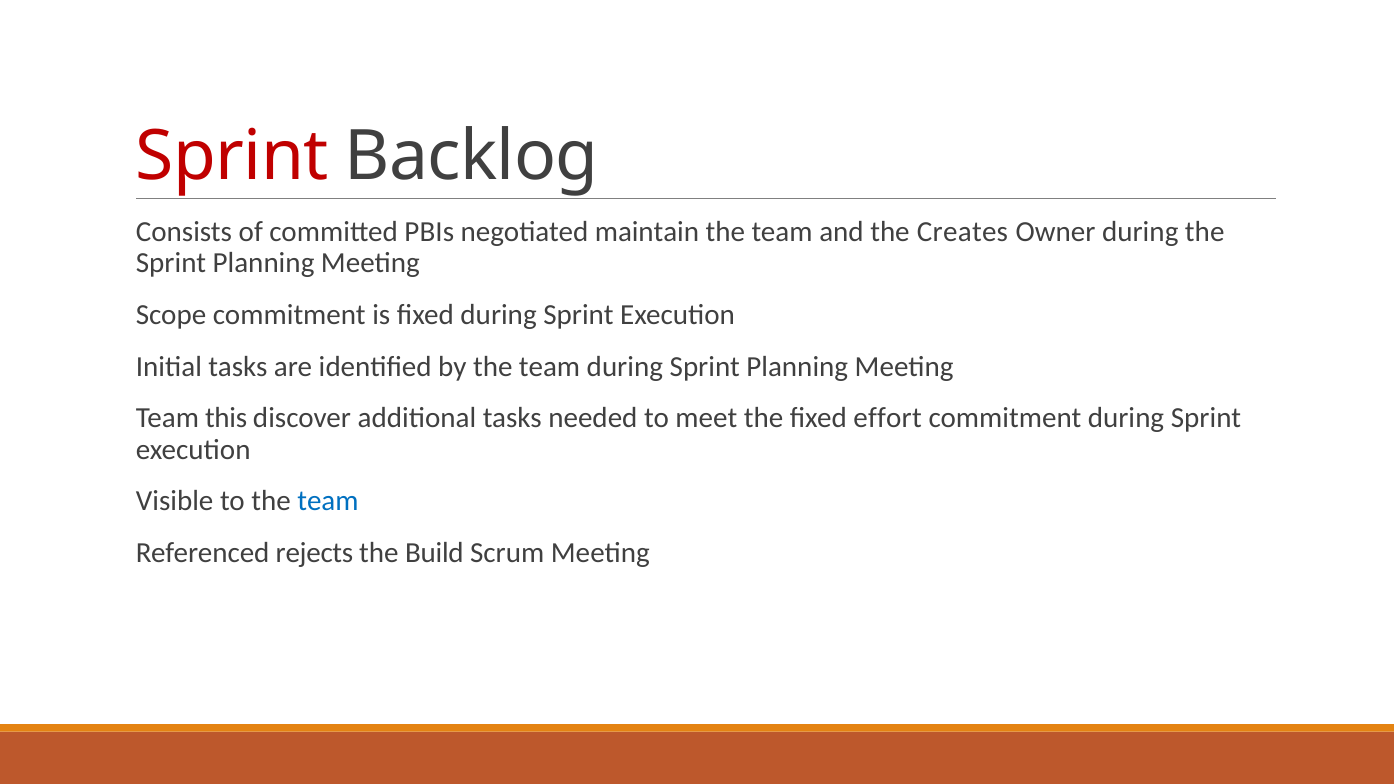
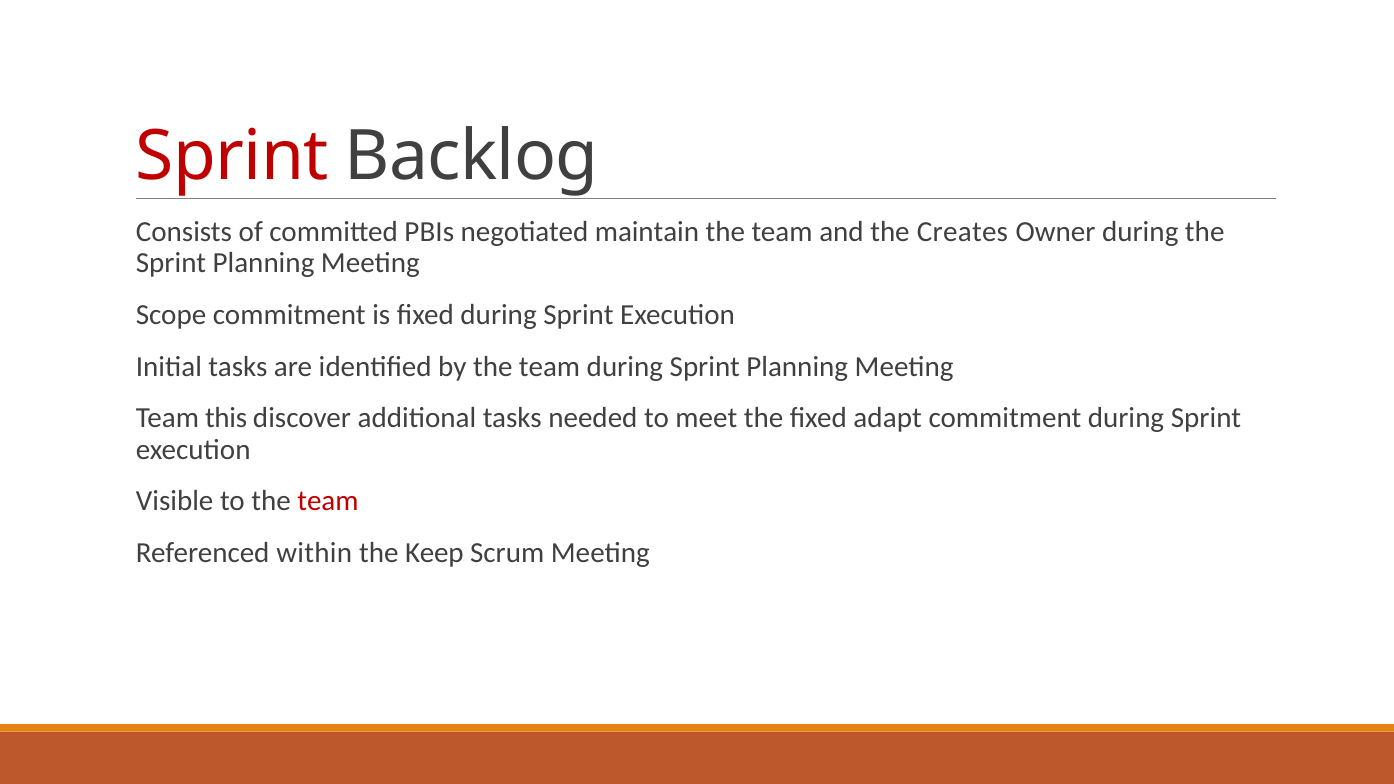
effort: effort -> adapt (888, 418)
team colour: blue -> red (328, 501)
rejects: rejects -> within (314, 553)
Build: Build -> Keep (434, 553)
